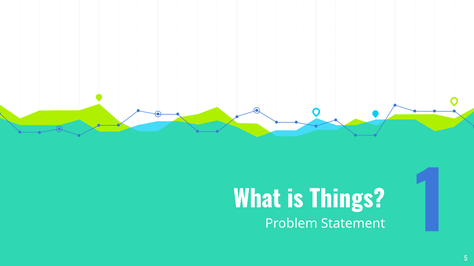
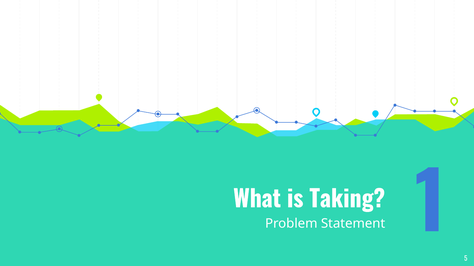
Things: Things -> Taking (347, 200)
